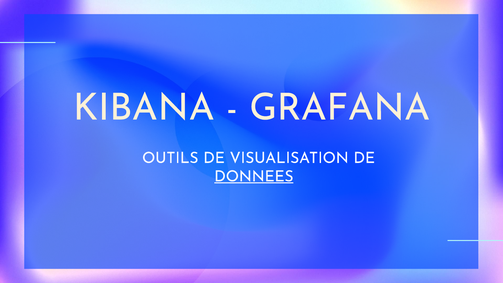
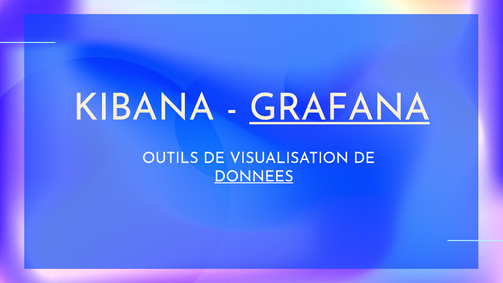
GRAFANA underline: none -> present (340, 107)
